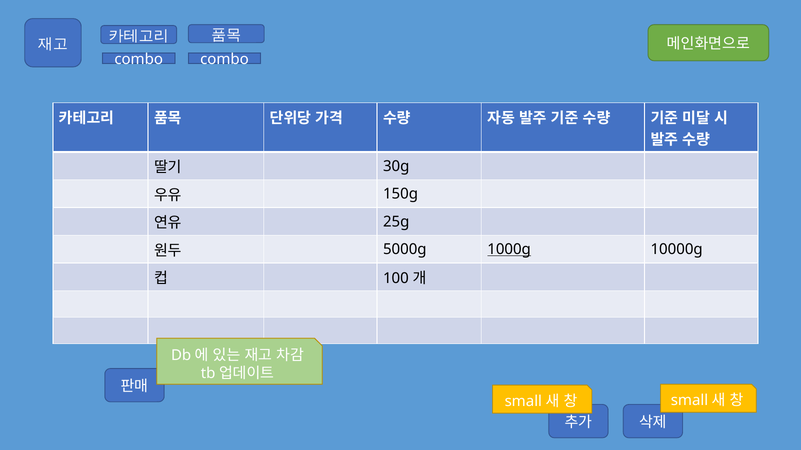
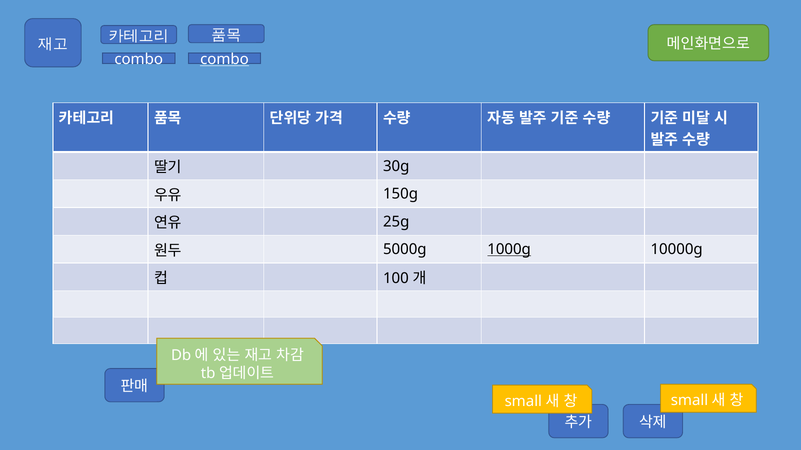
combo underline: none -> present (224, 59)
